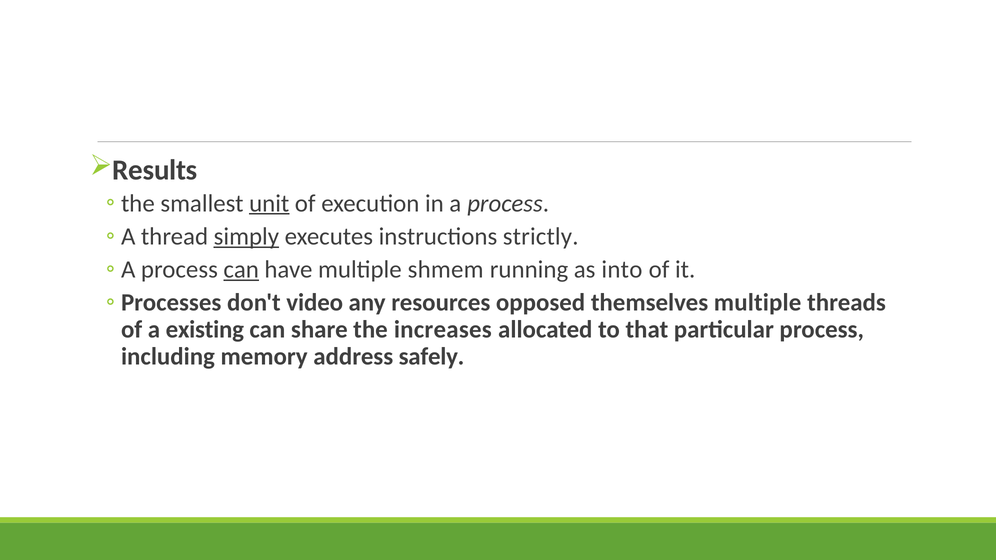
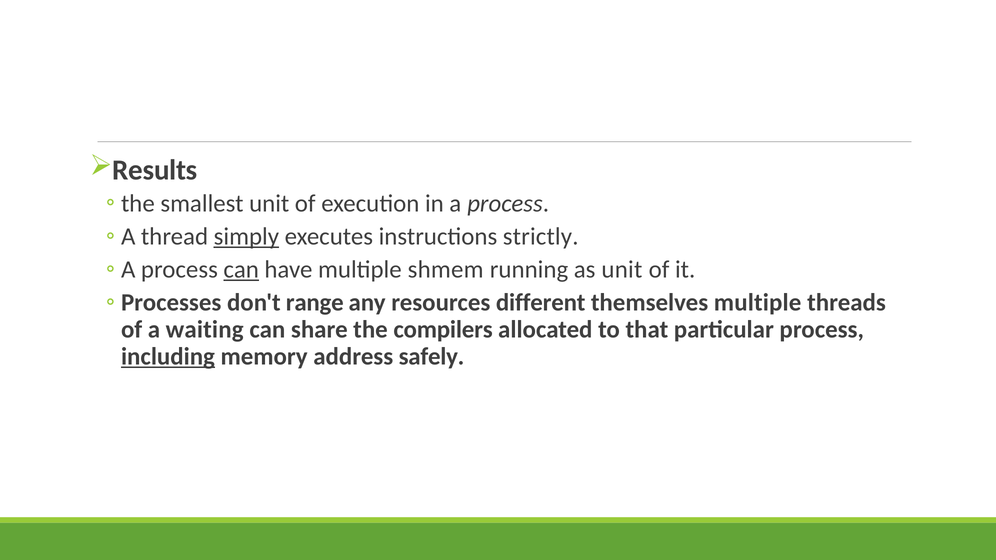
unit underline: present -> none (269, 203)
as into: into -> unit (622, 270)
video: video -> range (315, 303)
opposed: opposed -> different (541, 303)
existing: existing -> waiting (205, 330)
increases: increases -> compilers (443, 330)
including underline: none -> present (168, 356)
